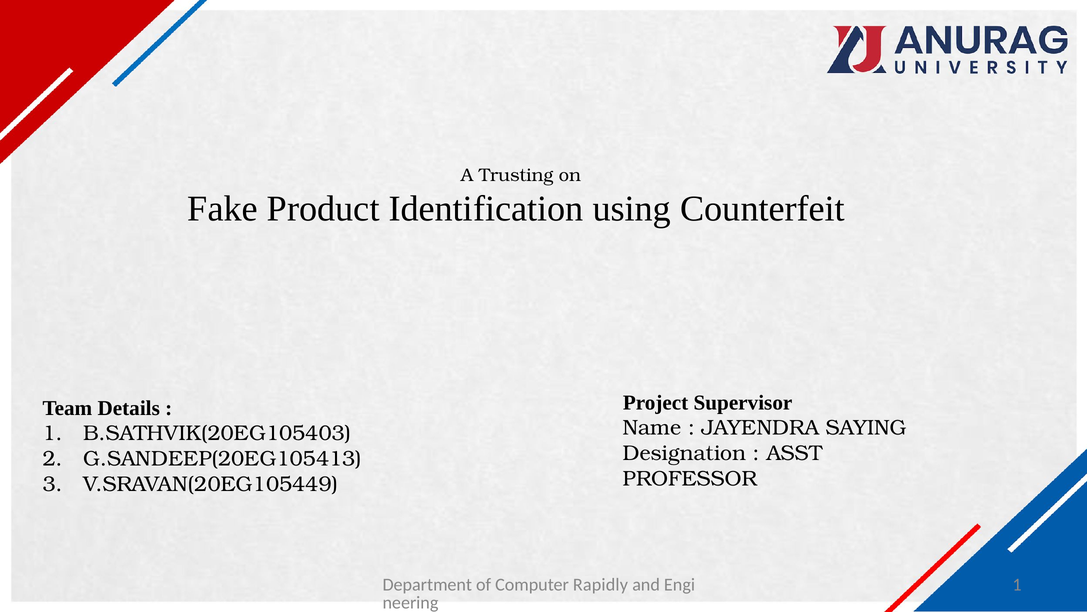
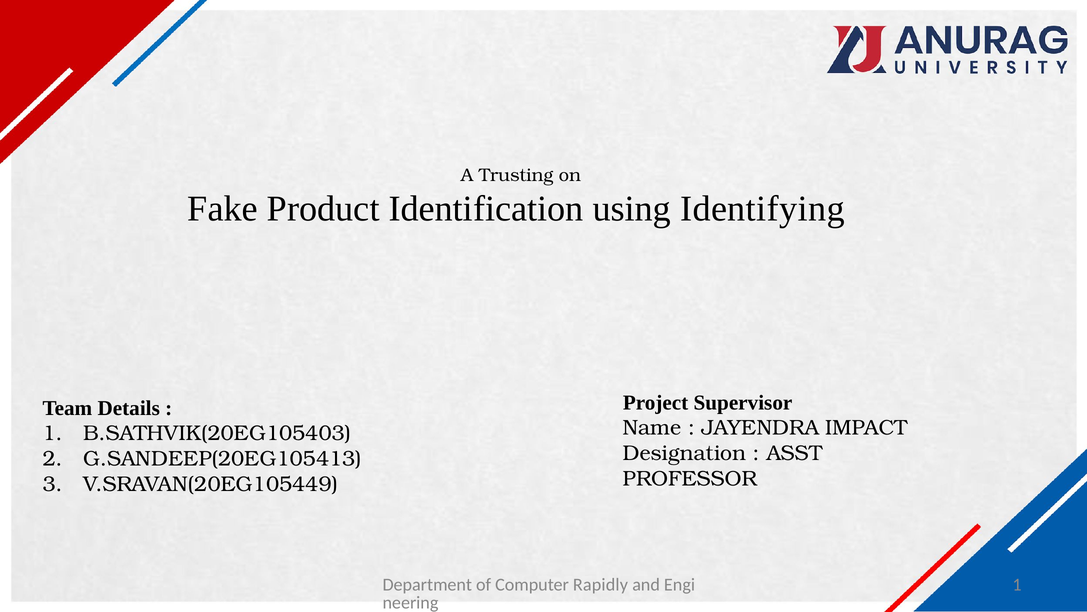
Counterfeit: Counterfeit -> Identifying (762, 209)
SAYING: SAYING -> IMPACT (866, 428)
